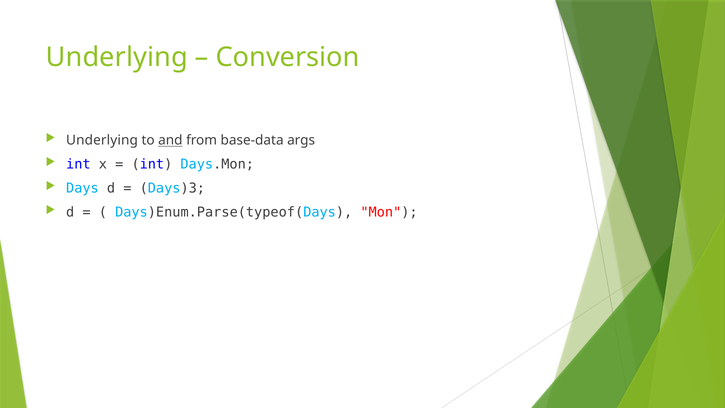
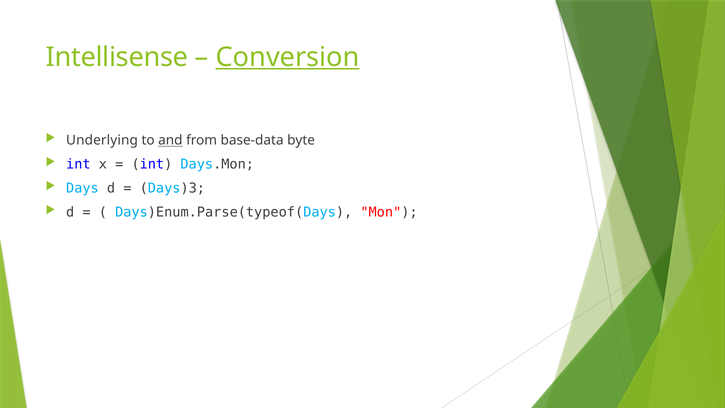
Underlying: Underlying -> Intellisense (117, 57)
Conversion underline: none -> present (288, 57)
args: args -> byte (301, 140)
